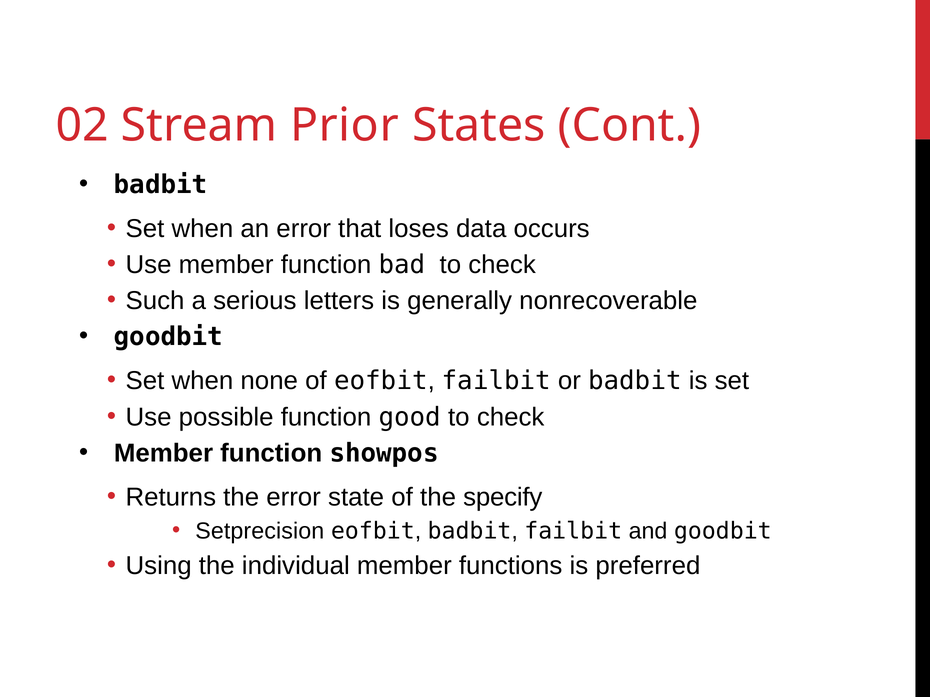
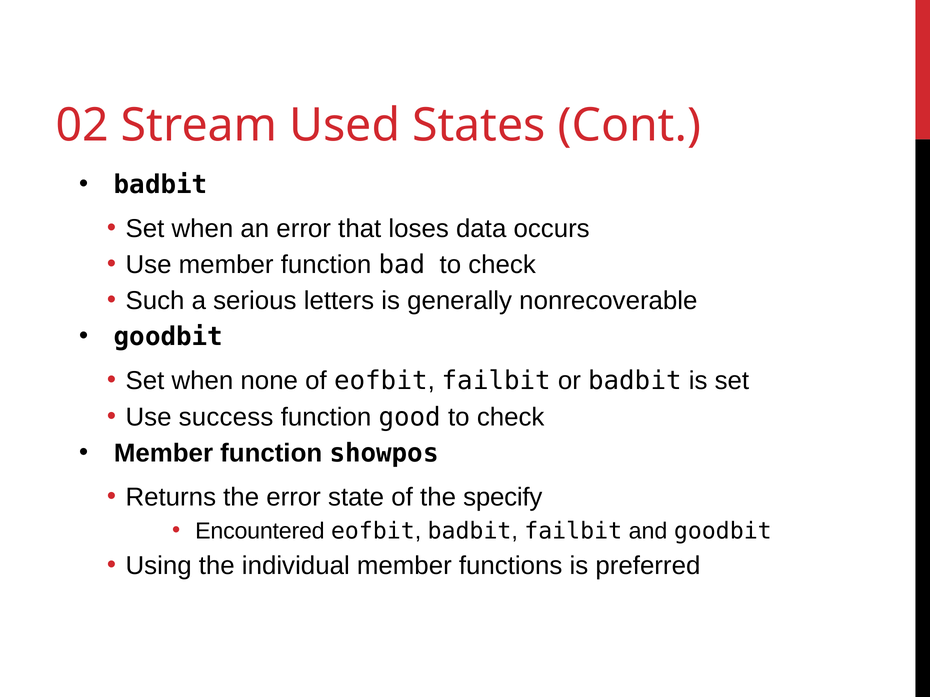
Prior: Prior -> Used (345, 126)
possible: possible -> success (226, 417)
Setprecision: Setprecision -> Encountered (260, 531)
